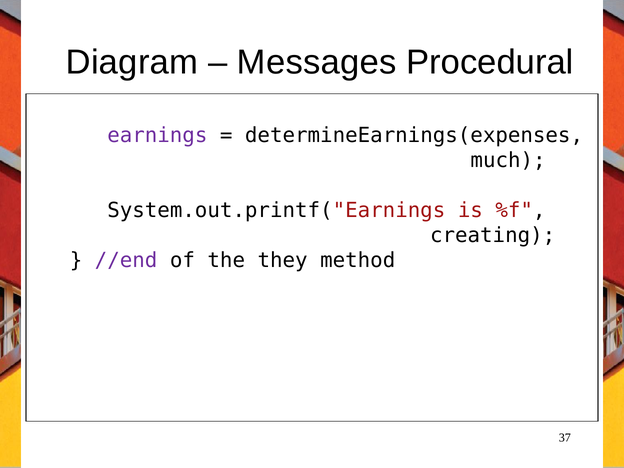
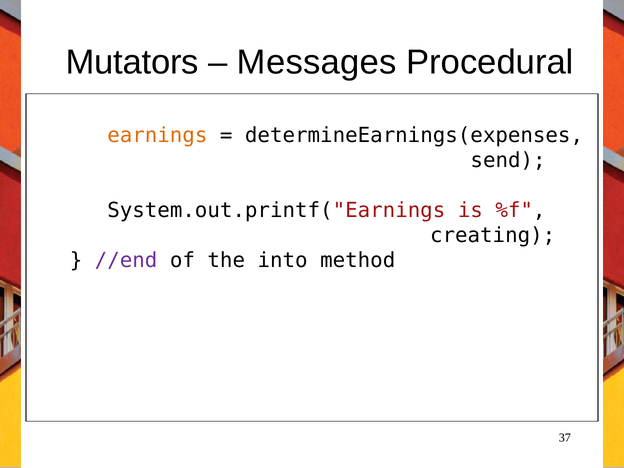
Diagram: Diagram -> Mutators (132, 62)
earnings colour: purple -> orange (157, 136)
much: much -> send (508, 161)
they: they -> into (283, 260)
